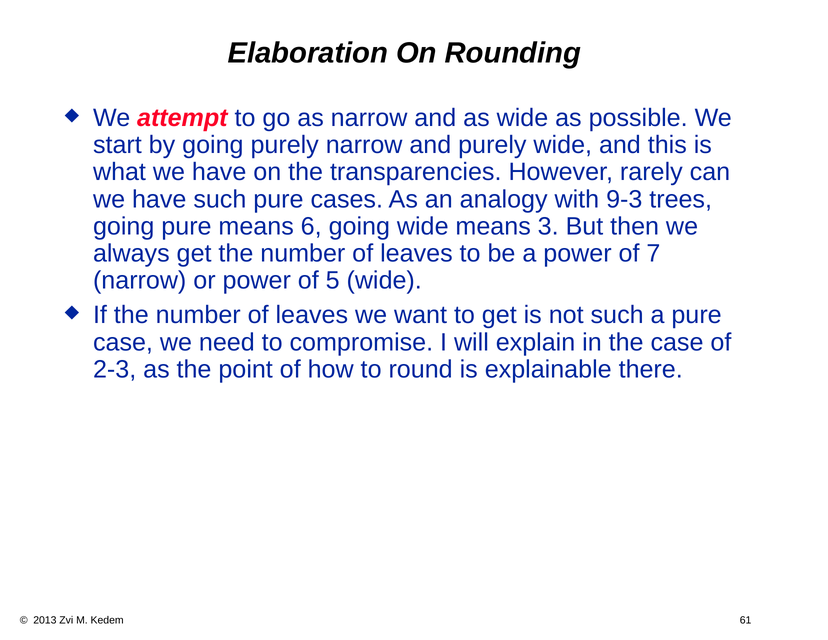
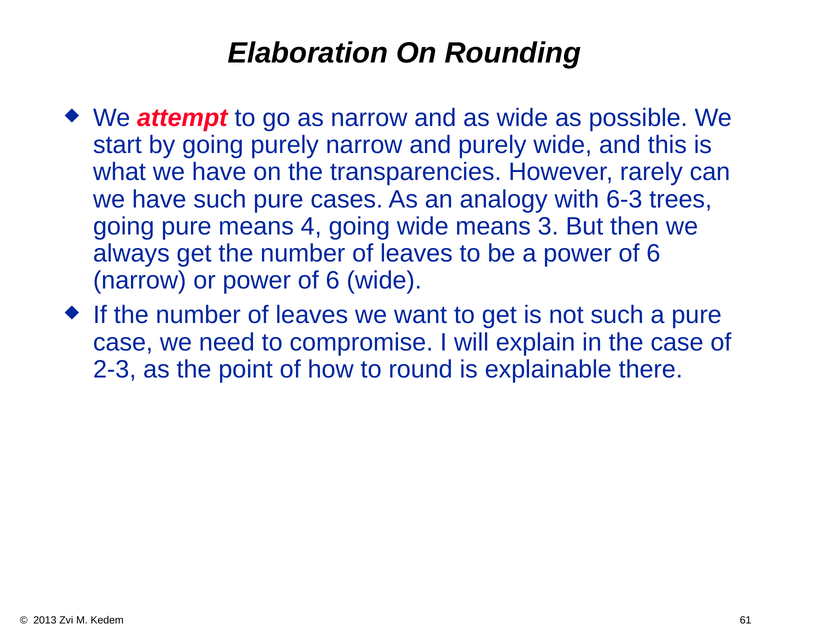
9-3: 9-3 -> 6-3 (624, 199)
6: 6 -> 4 (311, 226)
a power of 7: 7 -> 6 (653, 253)
or power of 5: 5 -> 6 (333, 280)
